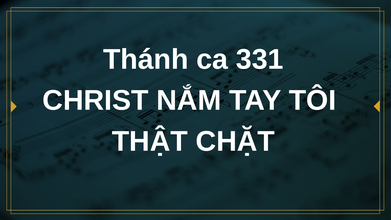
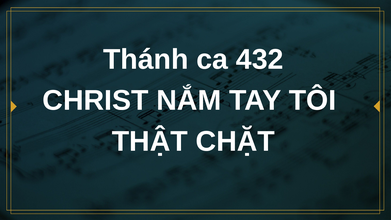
331: 331 -> 432 (260, 59)
